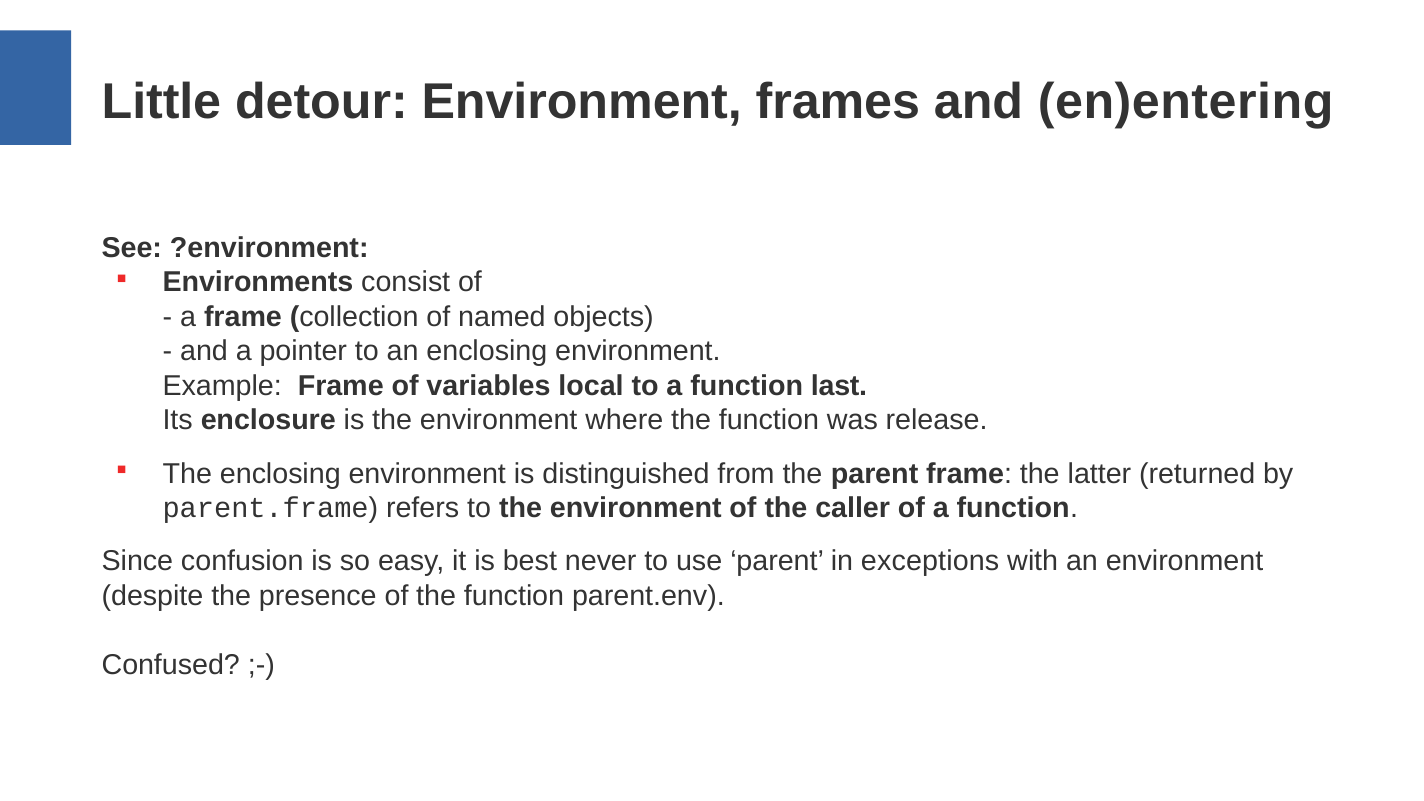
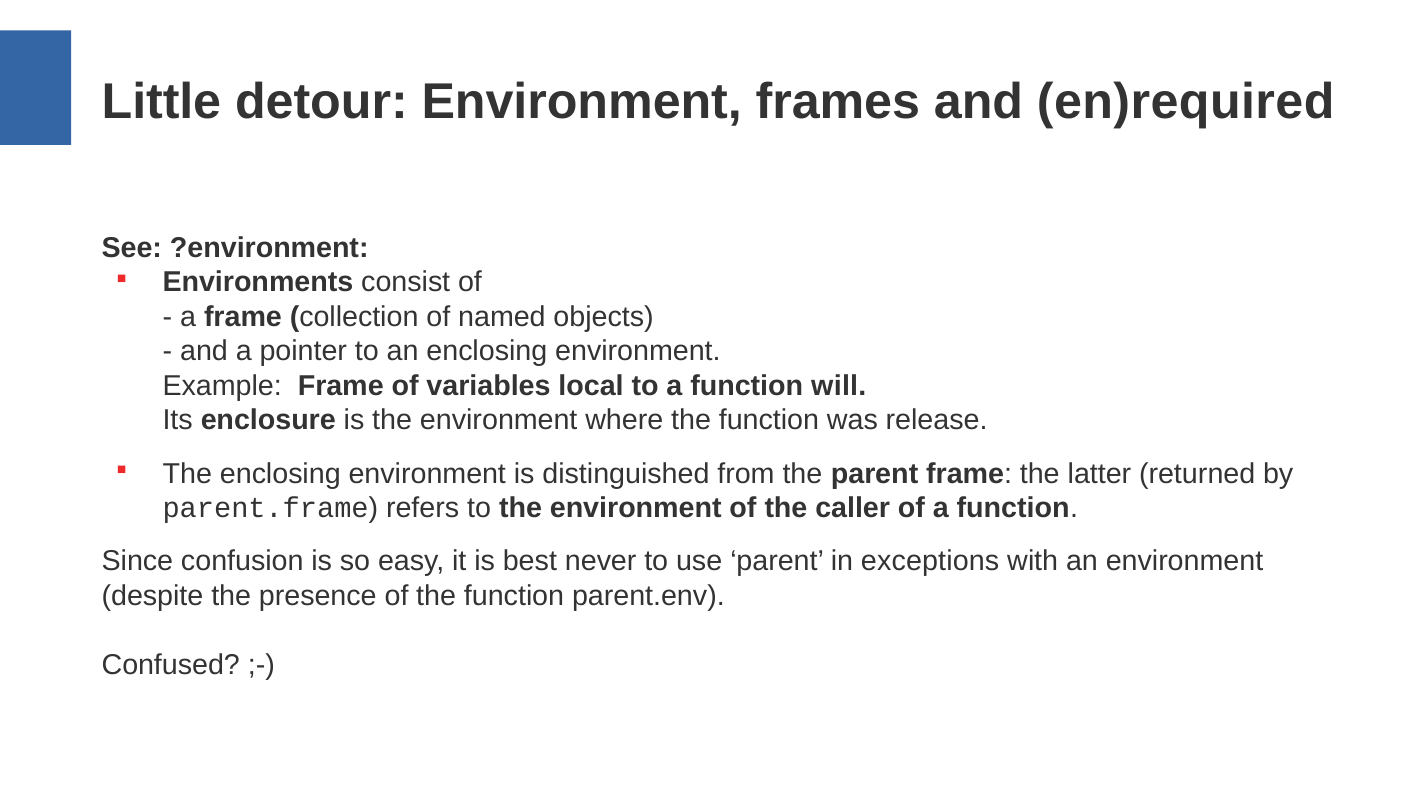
en)entering: en)entering -> en)required (1186, 102)
last: last -> will (839, 386)
